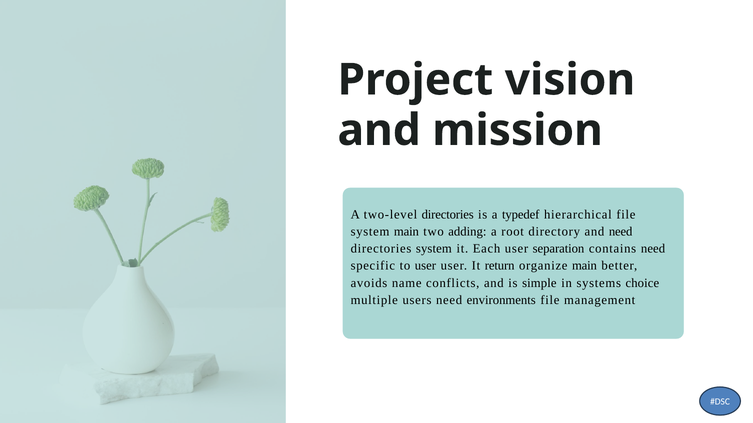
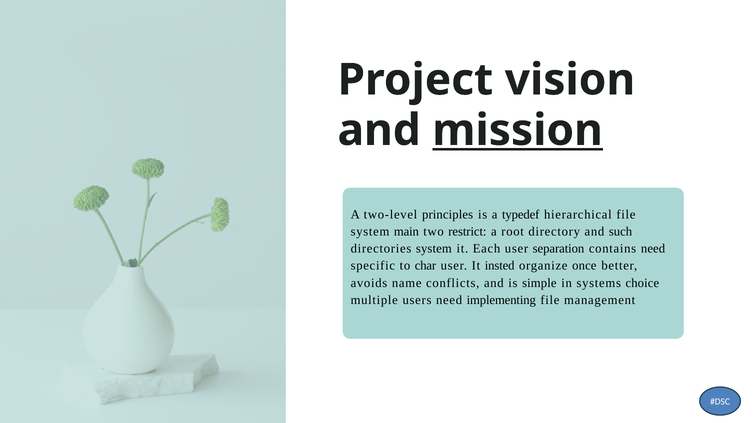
mission underline: none -> present (518, 130)
two-level directories: directories -> principles (448, 215)
adding: adding -> restrict (467, 232)
and need: need -> such (621, 232)
to user: user -> char (426, 266)
return: return -> insted (500, 266)
organize main: main -> once (584, 266)
environments: environments -> implementing (501, 300)
